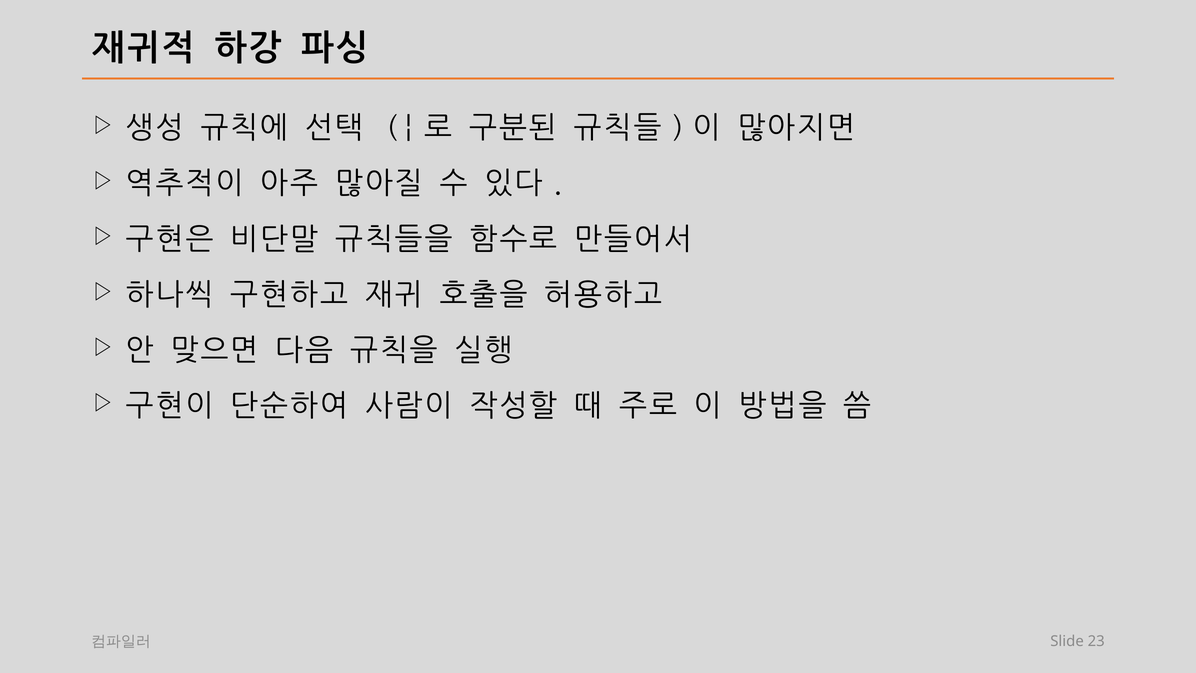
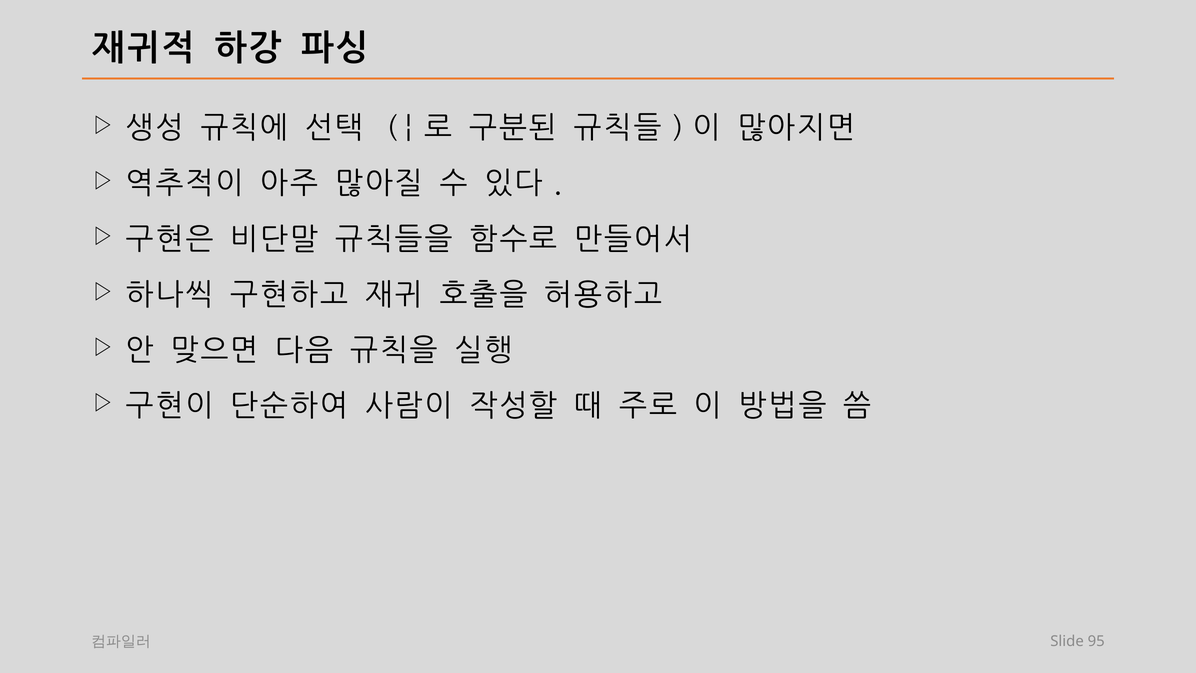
23: 23 -> 95 (1096, 641)
